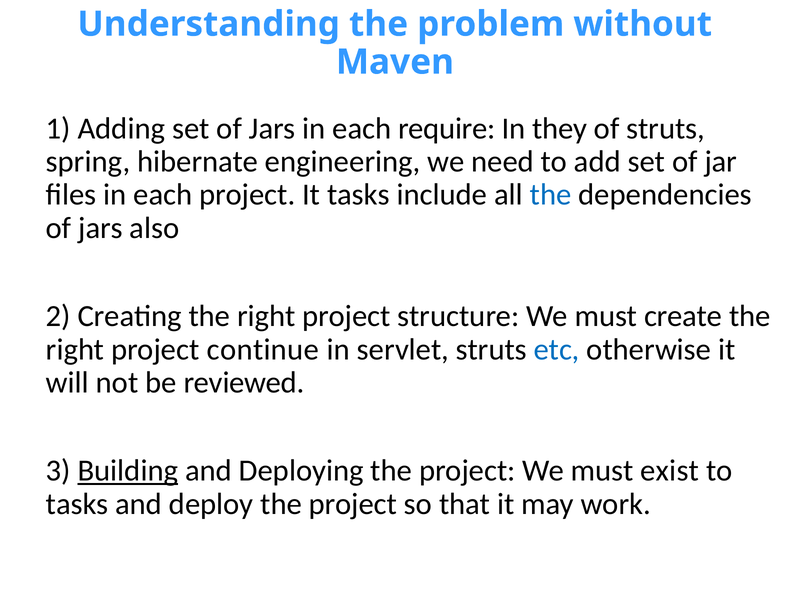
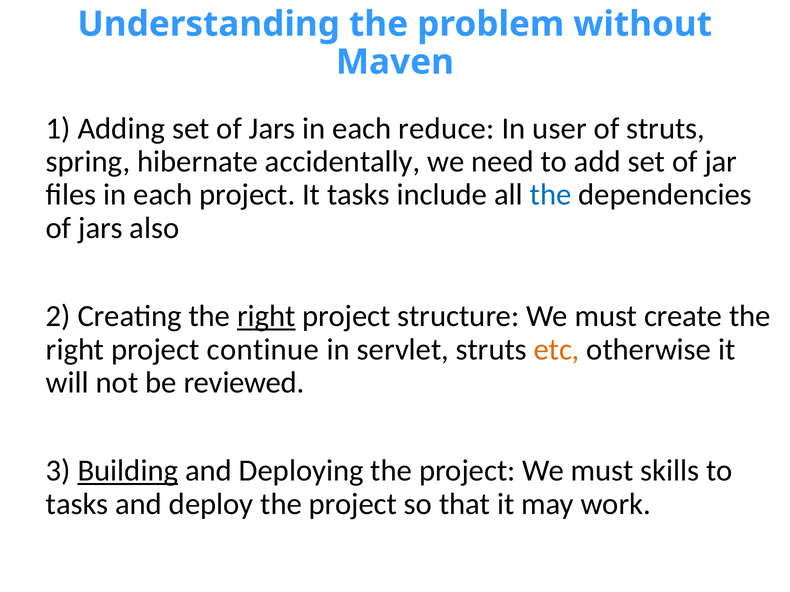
require: require -> reduce (446, 129)
they: they -> user (560, 129)
engineering: engineering -> accidentally (343, 162)
right underline: none -> present (266, 317)
etc colour: blue -> orange (557, 350)
exist: exist -> skills (670, 471)
